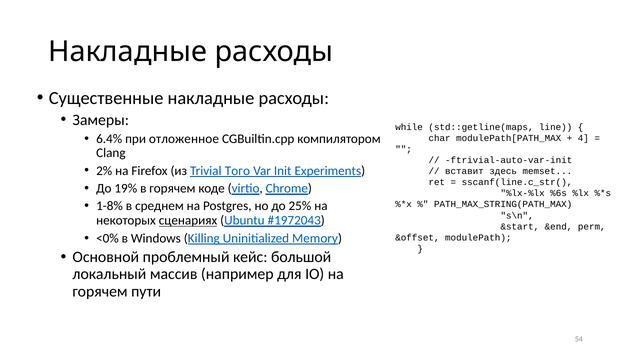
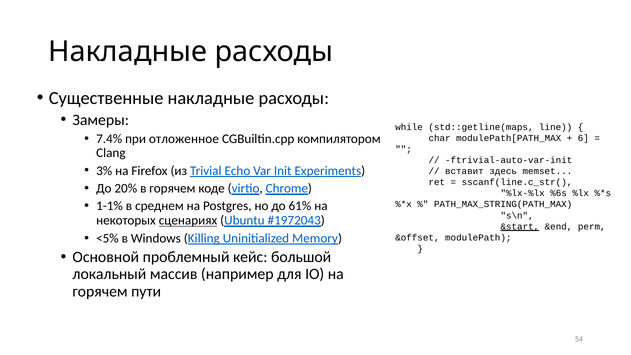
6.4%: 6.4% -> 7.4% (109, 139)
4: 4 -> 6 (583, 138)
2%: 2% -> 3% (104, 171)
Того: Того -> Echo (237, 171)
19%: 19% -> 20% (126, 188)
1-8%: 1-8% -> 1-1% (110, 206)
25%: 25% -> 61% (300, 206)
&start underline: none -> present (520, 226)
<0%: <0% -> <5% (107, 238)
